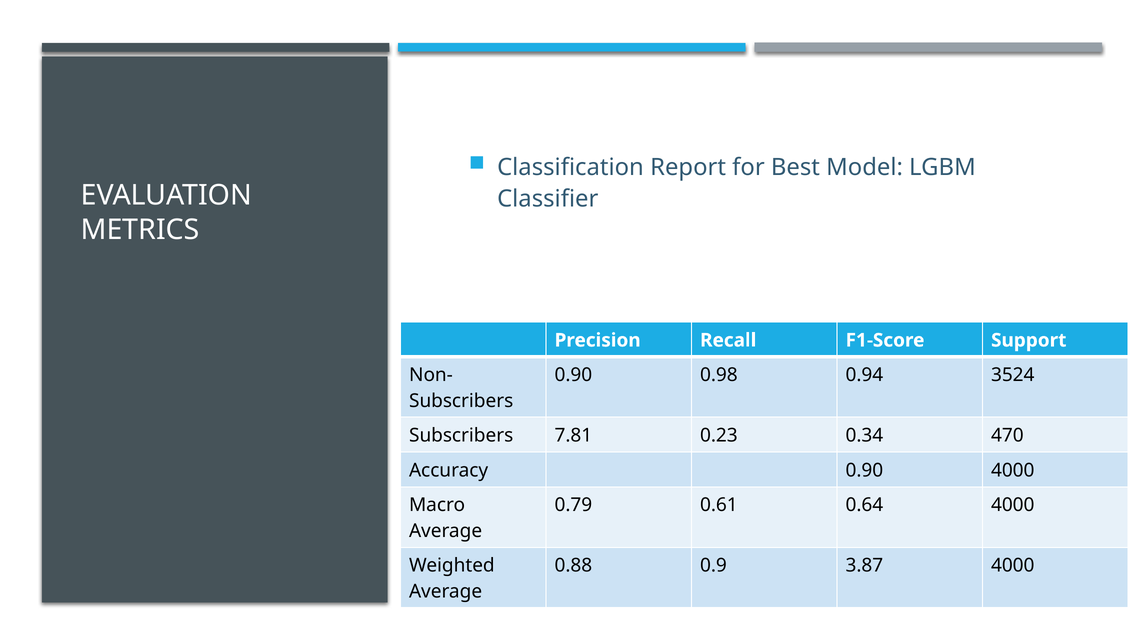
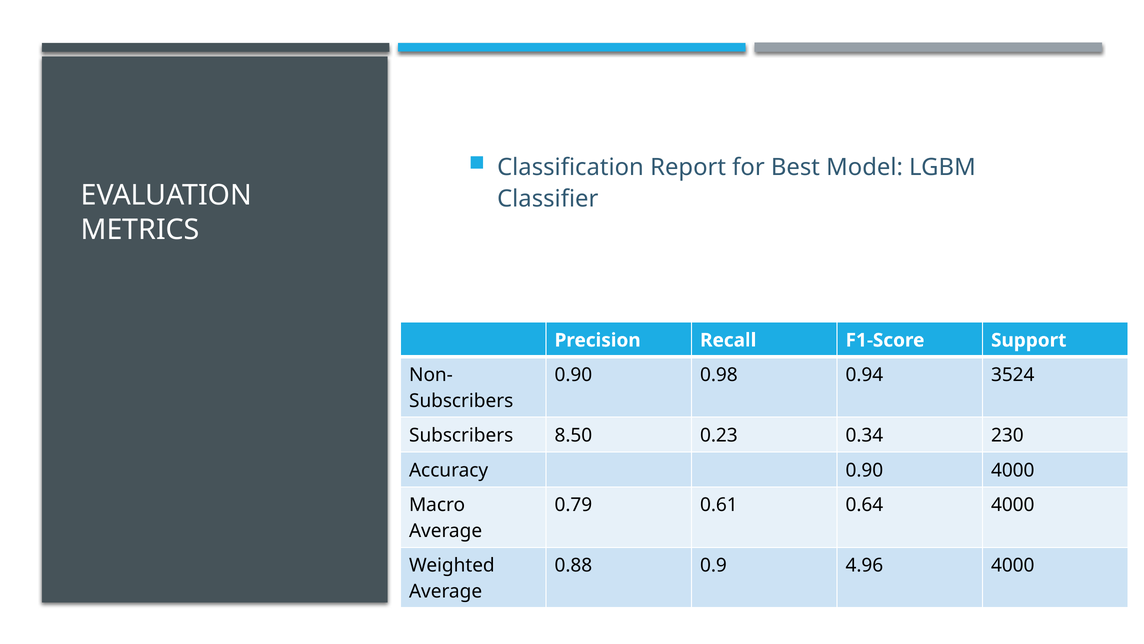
7.81: 7.81 -> 8.50 (573, 435)
470: 470 -> 230 (1007, 435)
3.87: 3.87 -> 4.96 (864, 565)
